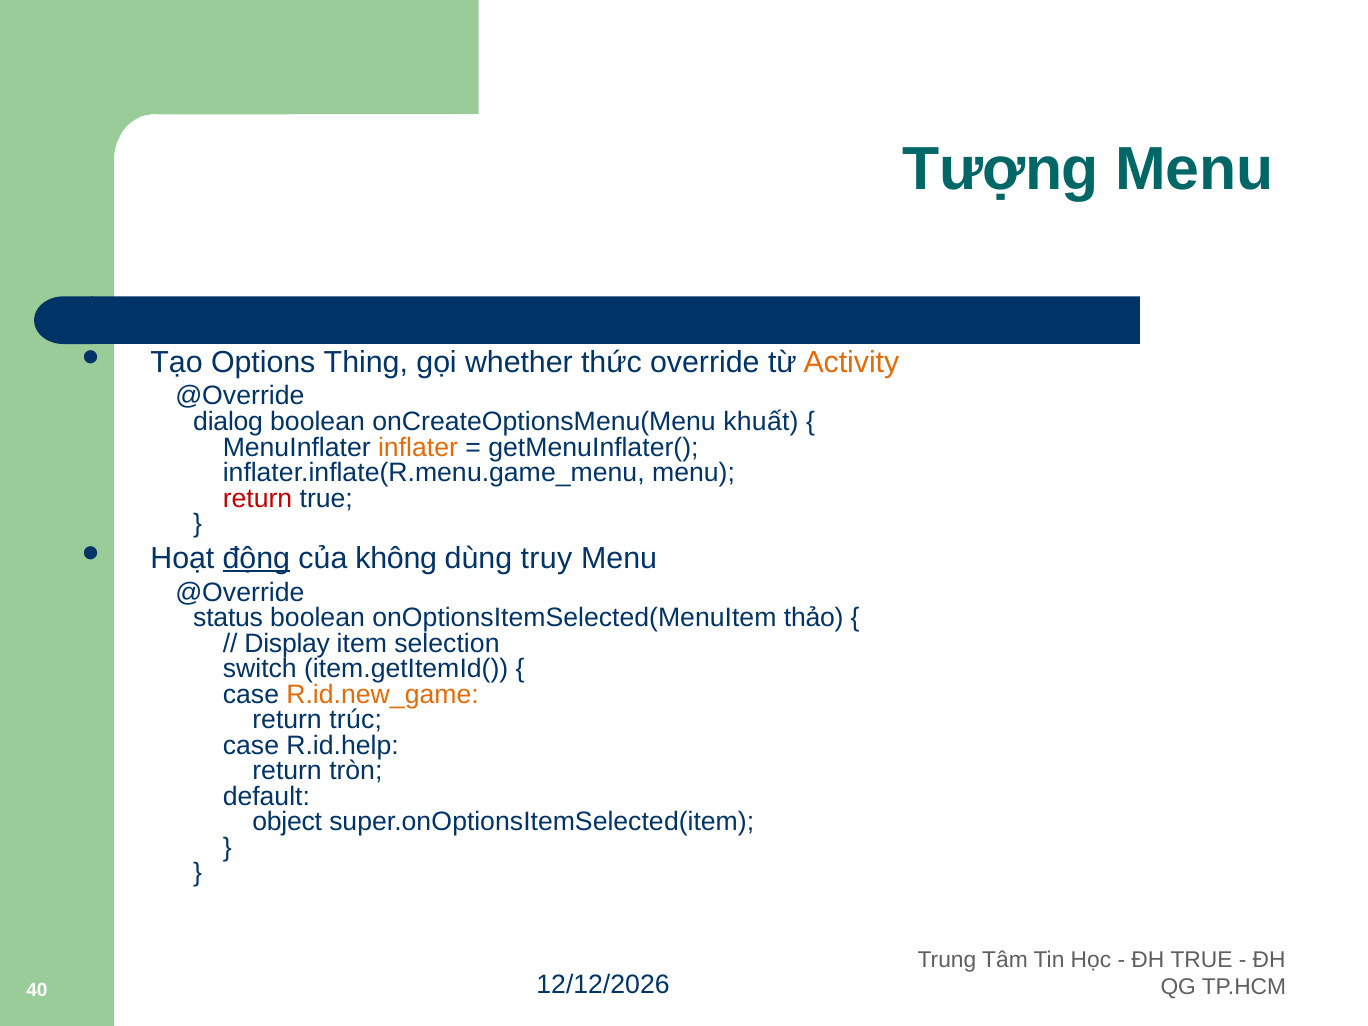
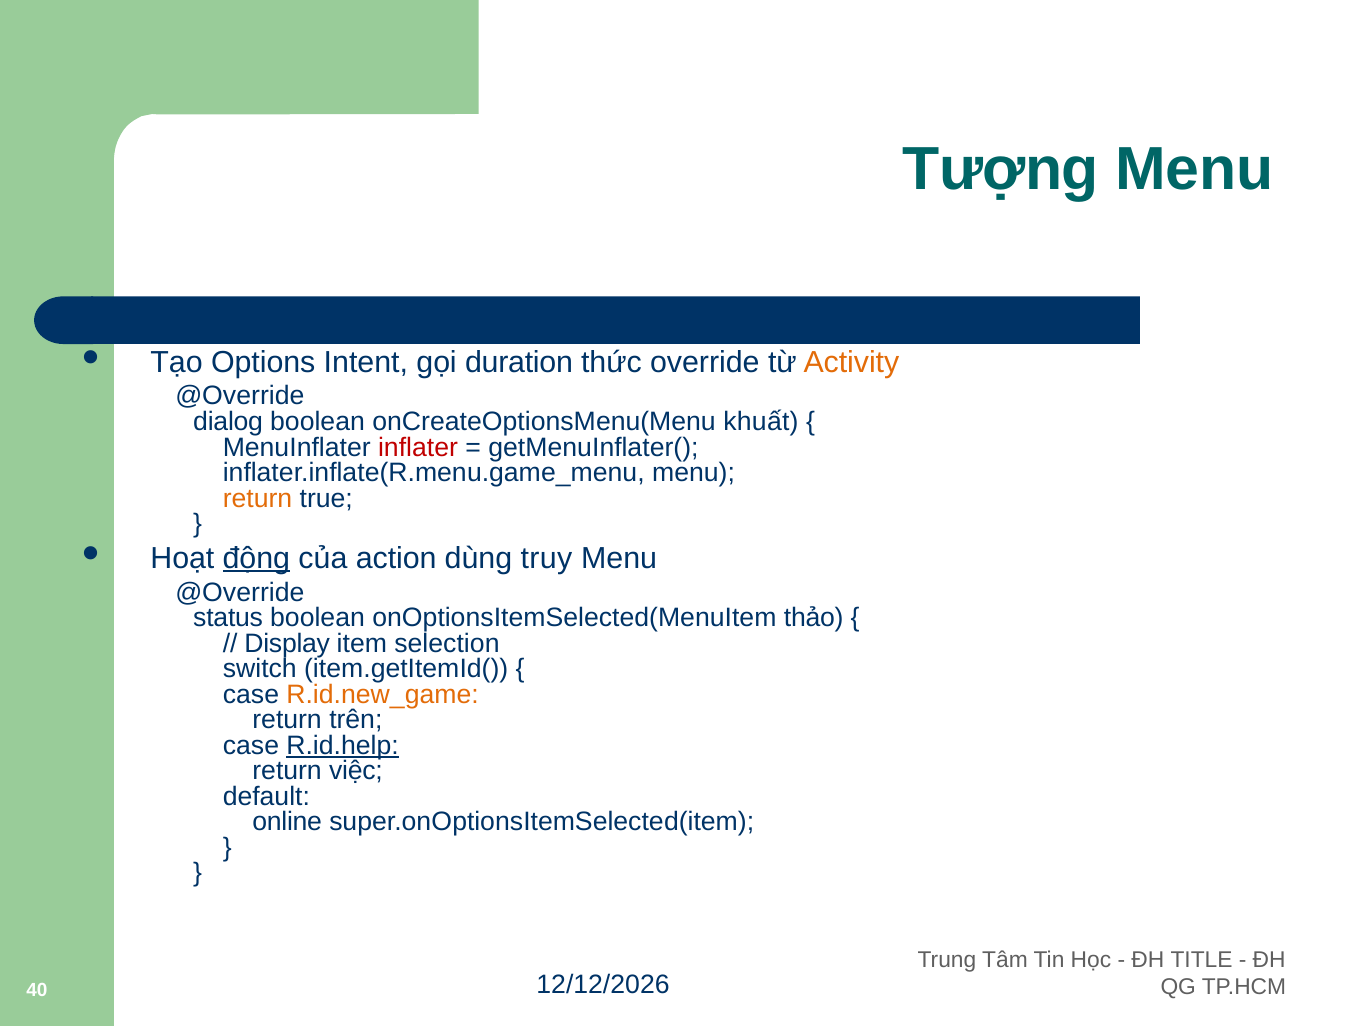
Thing: Thing -> Intent (366, 362)
whether: whether -> duration (519, 362)
inflater colour: orange -> red (418, 447)
return colour: red -> orange (257, 498)
không: không -> action (396, 558)
trúc: trúc -> trên (356, 720)
R.id.help underline: none -> present (343, 745)
tròn: tròn -> việc (356, 771)
object: object -> online (287, 822)
ĐH TRUE: TRUE -> TITLE (1202, 960)
